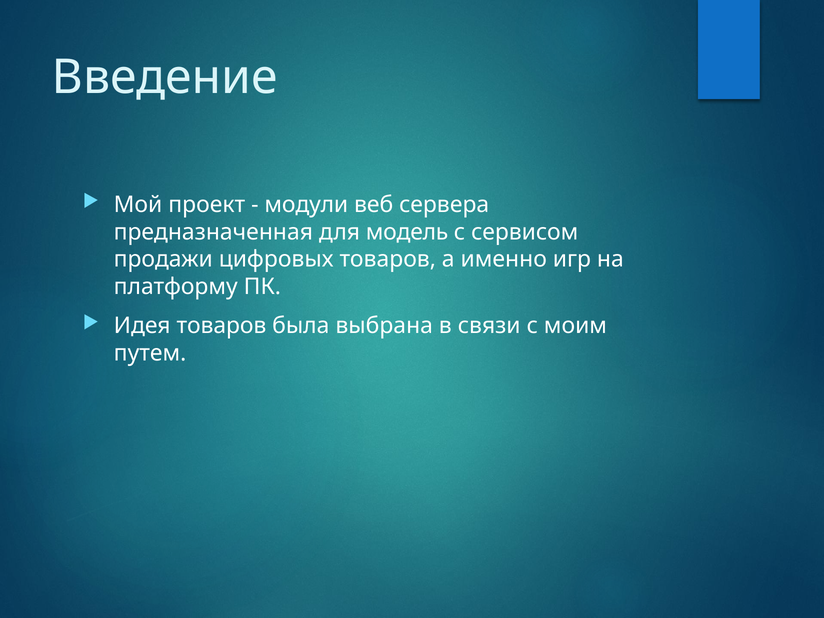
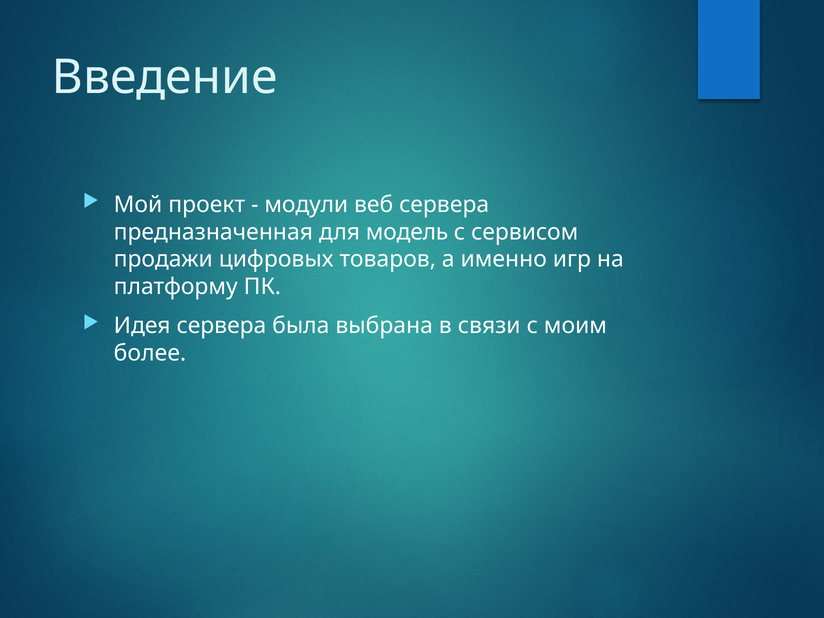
Идея товаров: товаров -> сервера (221, 326)
путем: путем -> более (150, 353)
